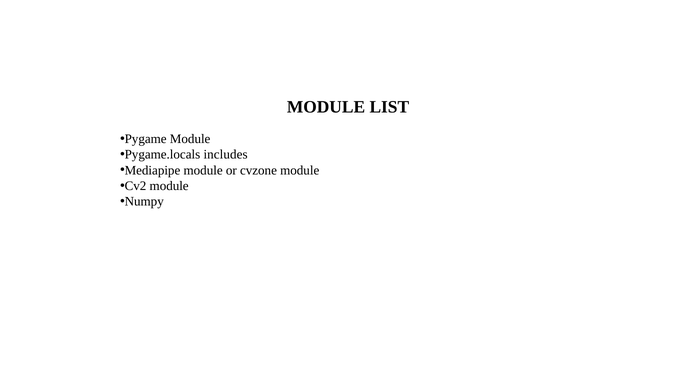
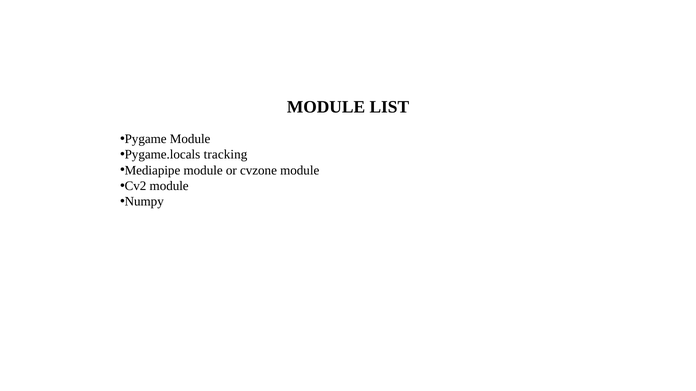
includes: includes -> tracking (226, 155)
